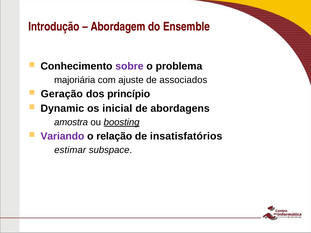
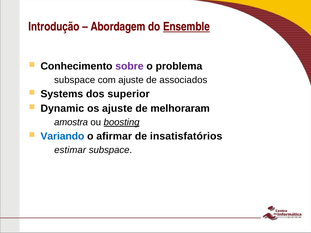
Ensemble underline: none -> present (186, 27)
majoriária: majoriária -> subspace (75, 80)
Geração: Geração -> Systems (62, 94)
princípio: princípio -> superior (129, 94)
os inicial: inicial -> ajuste (117, 109)
abordagens: abordagens -> melhoraram (180, 109)
Variando colour: purple -> blue (62, 136)
relação: relação -> afirmar (114, 136)
